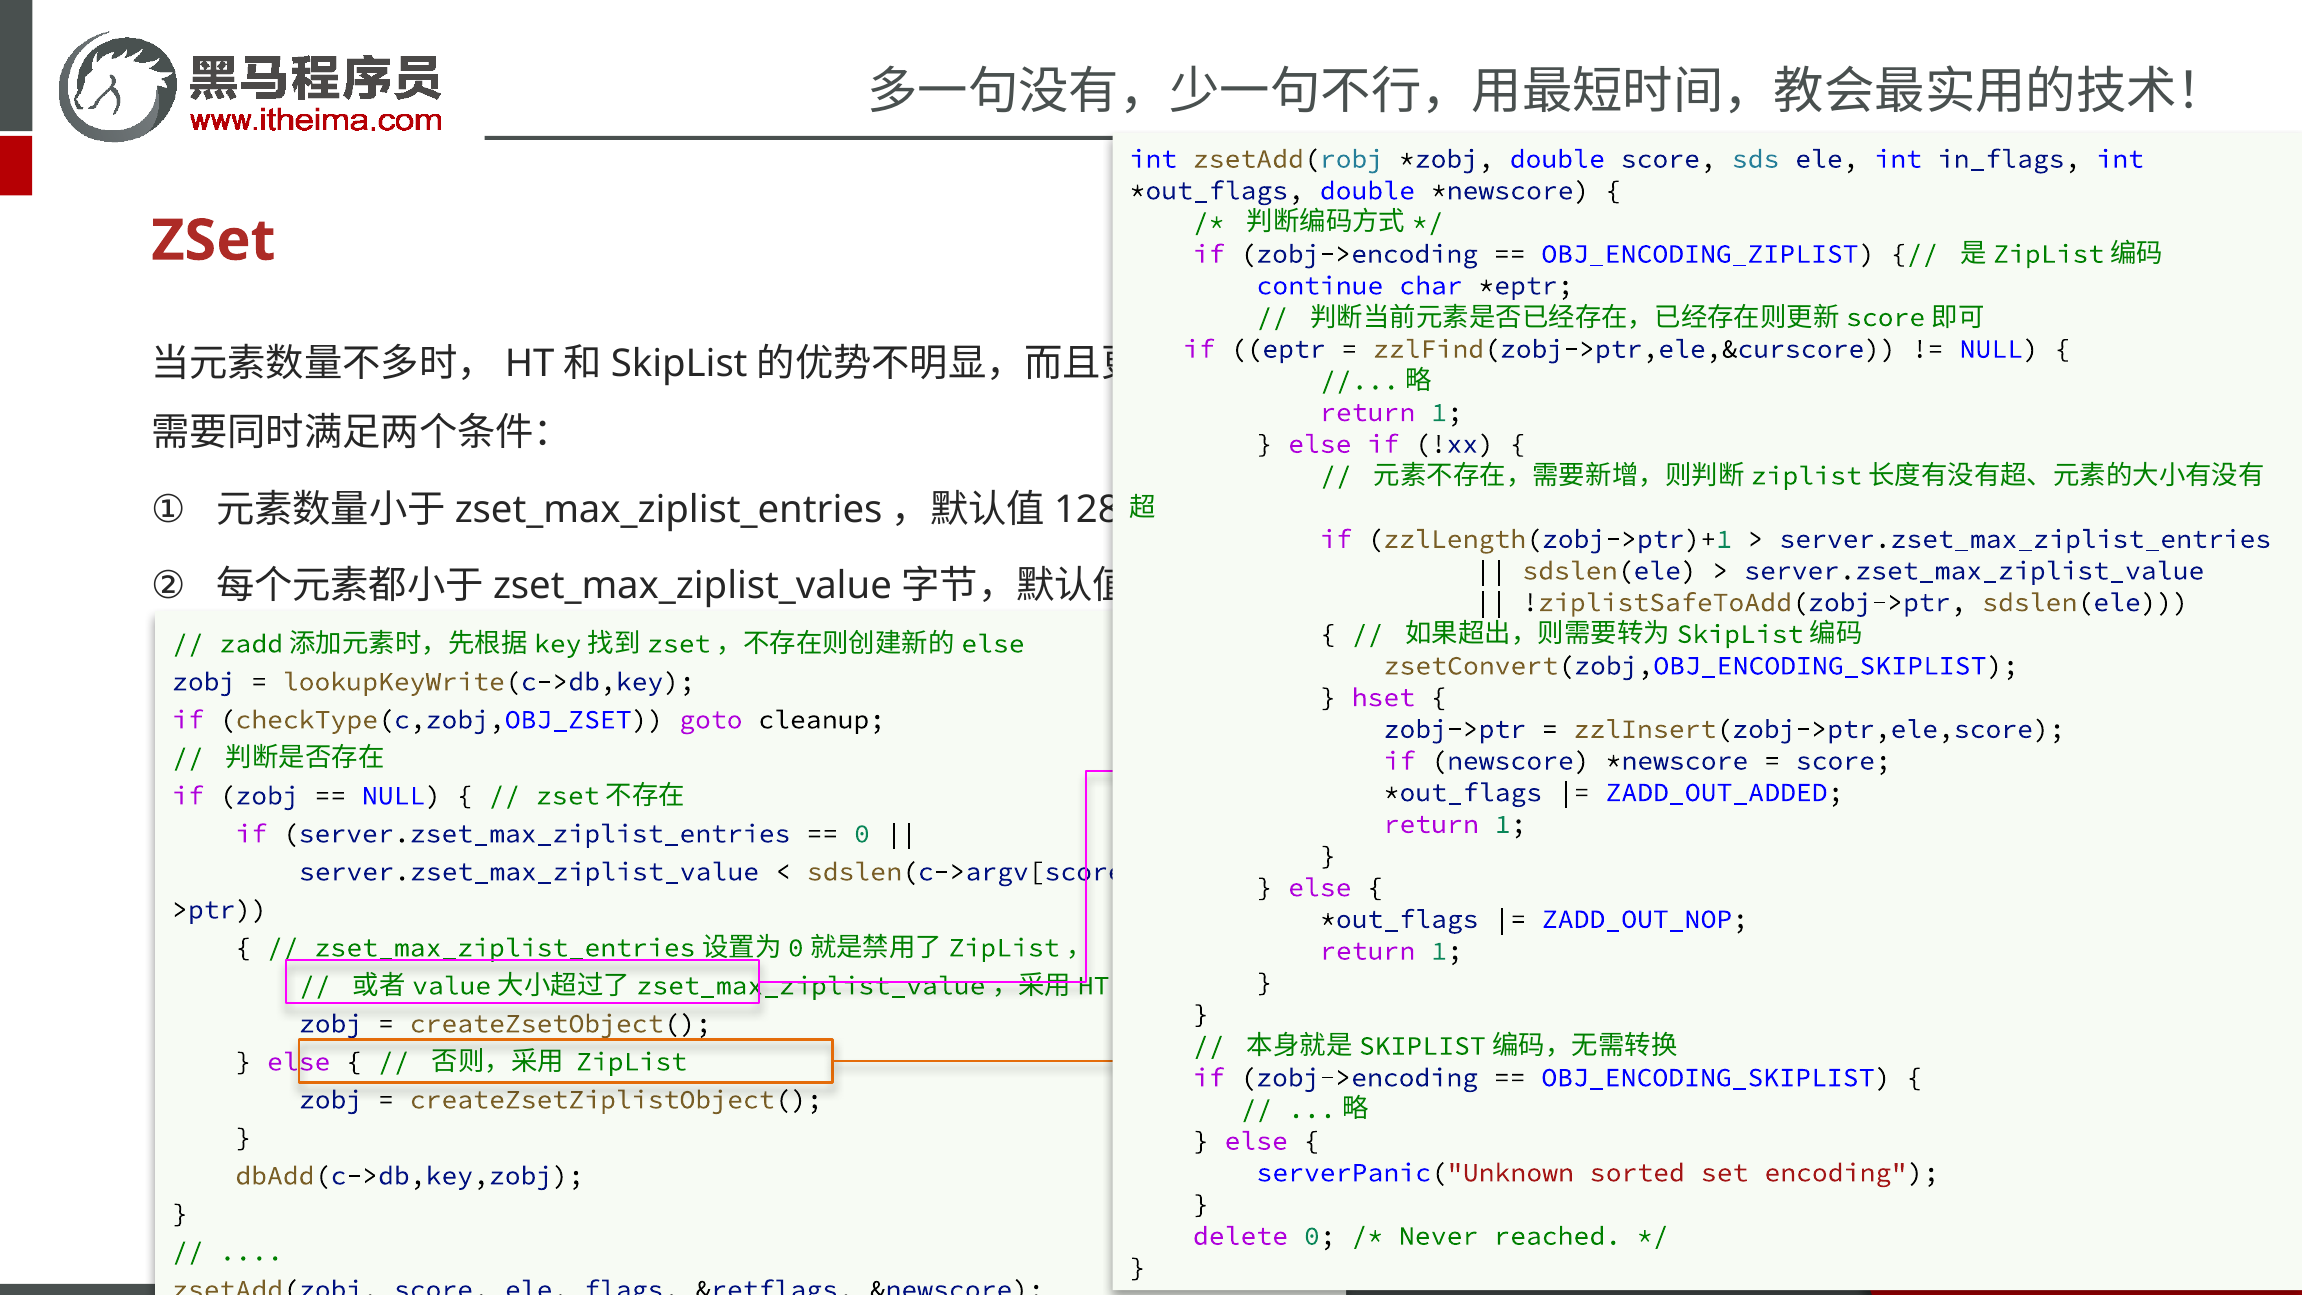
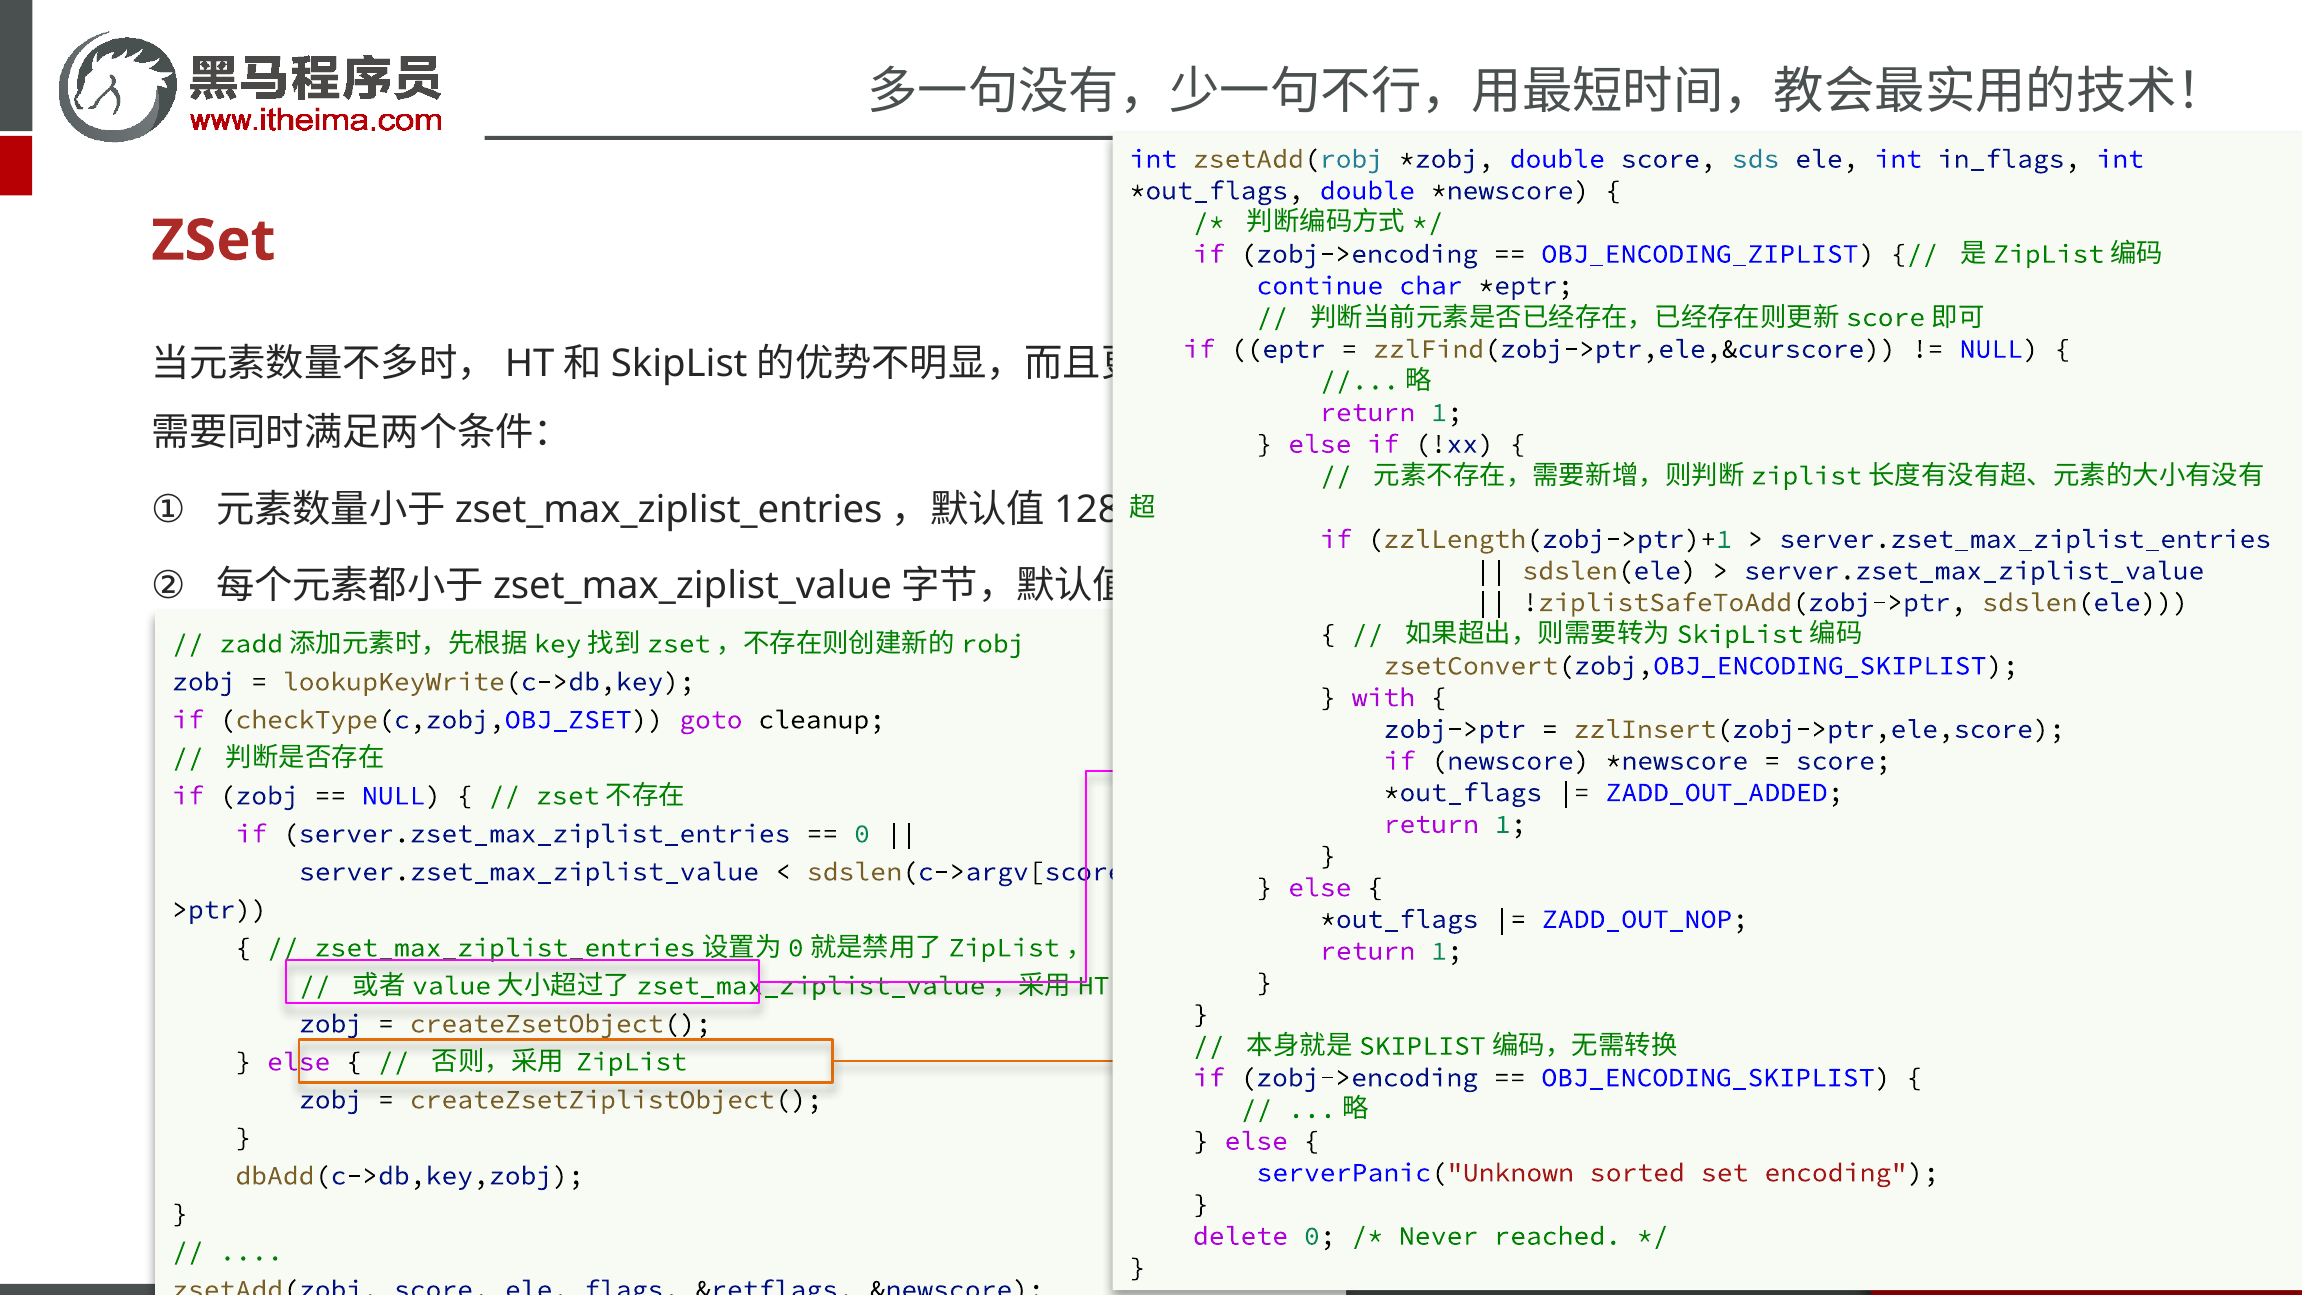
else: else -> robj (993, 644)
hset: hset -> with (1383, 697)
